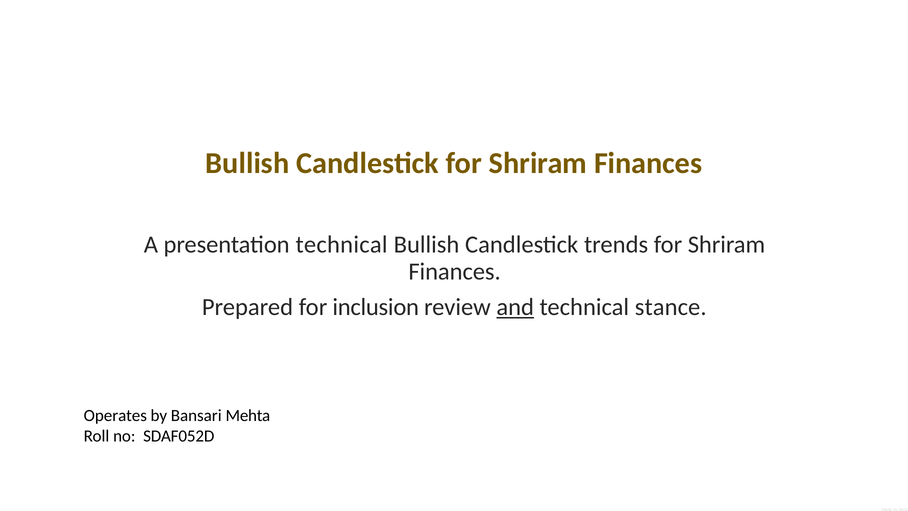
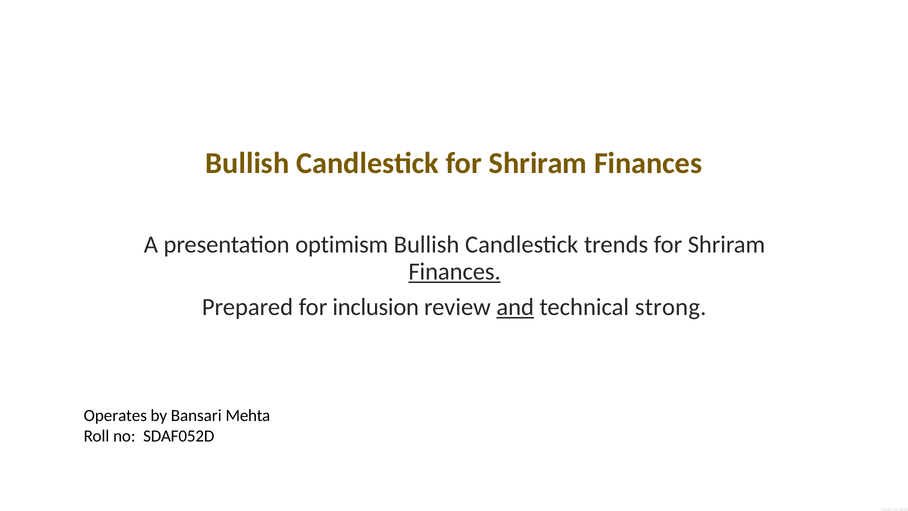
presentation technical: technical -> optimism (342, 244)
Finances underline: none -> present (455, 271)
stance: stance -> strong (671, 307)
